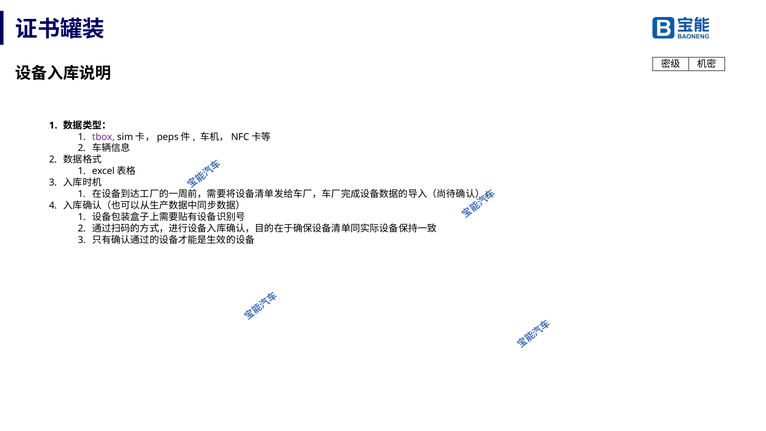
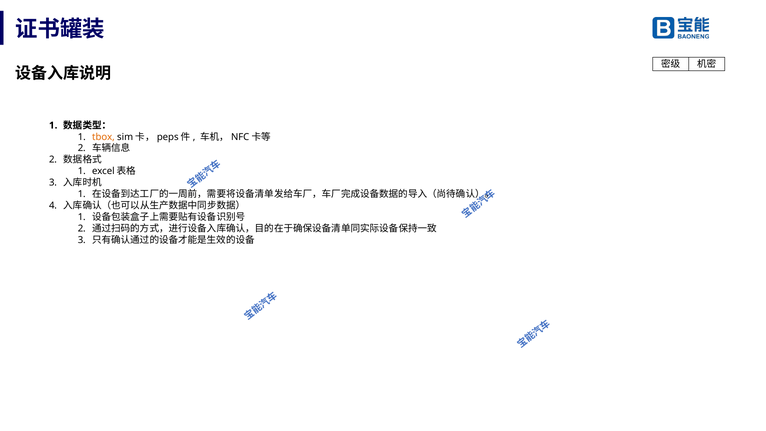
tbox colour: purple -> orange (103, 137)
